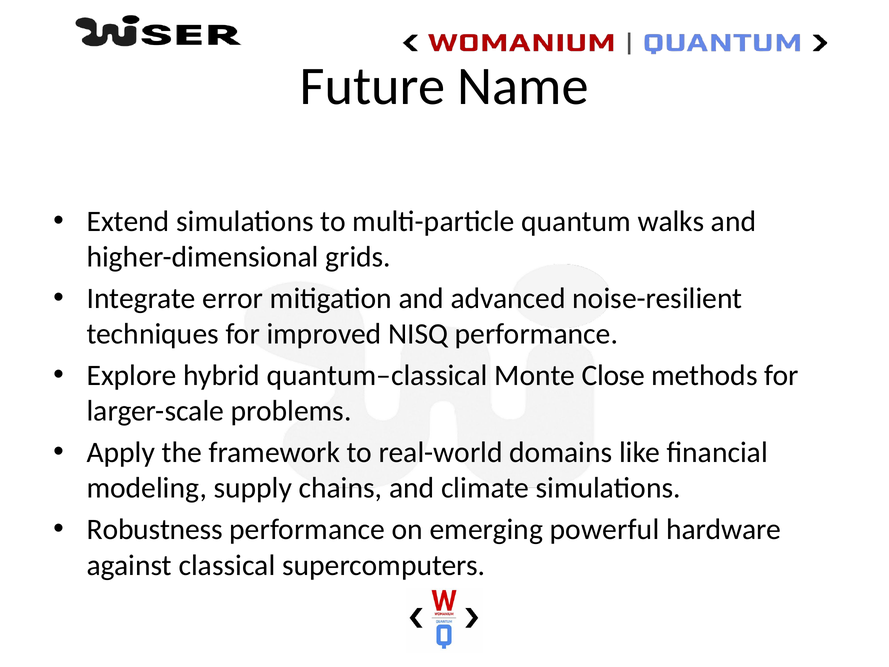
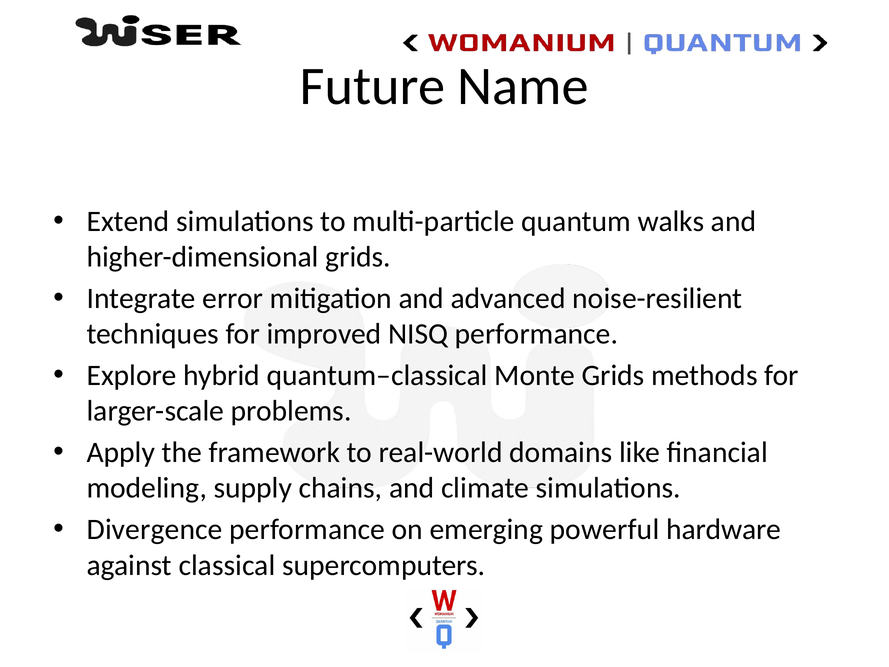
Monte Close: Close -> Grids (613, 375)
Robustness: Robustness -> Divergence (155, 529)
